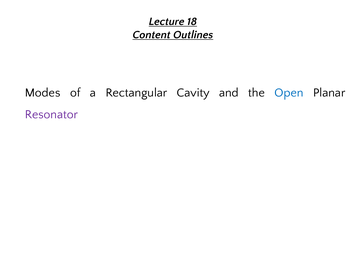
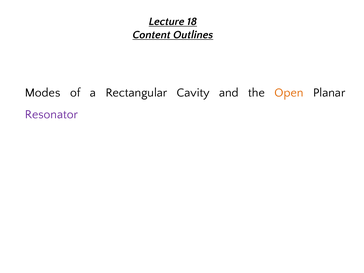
Open colour: blue -> orange (289, 93)
